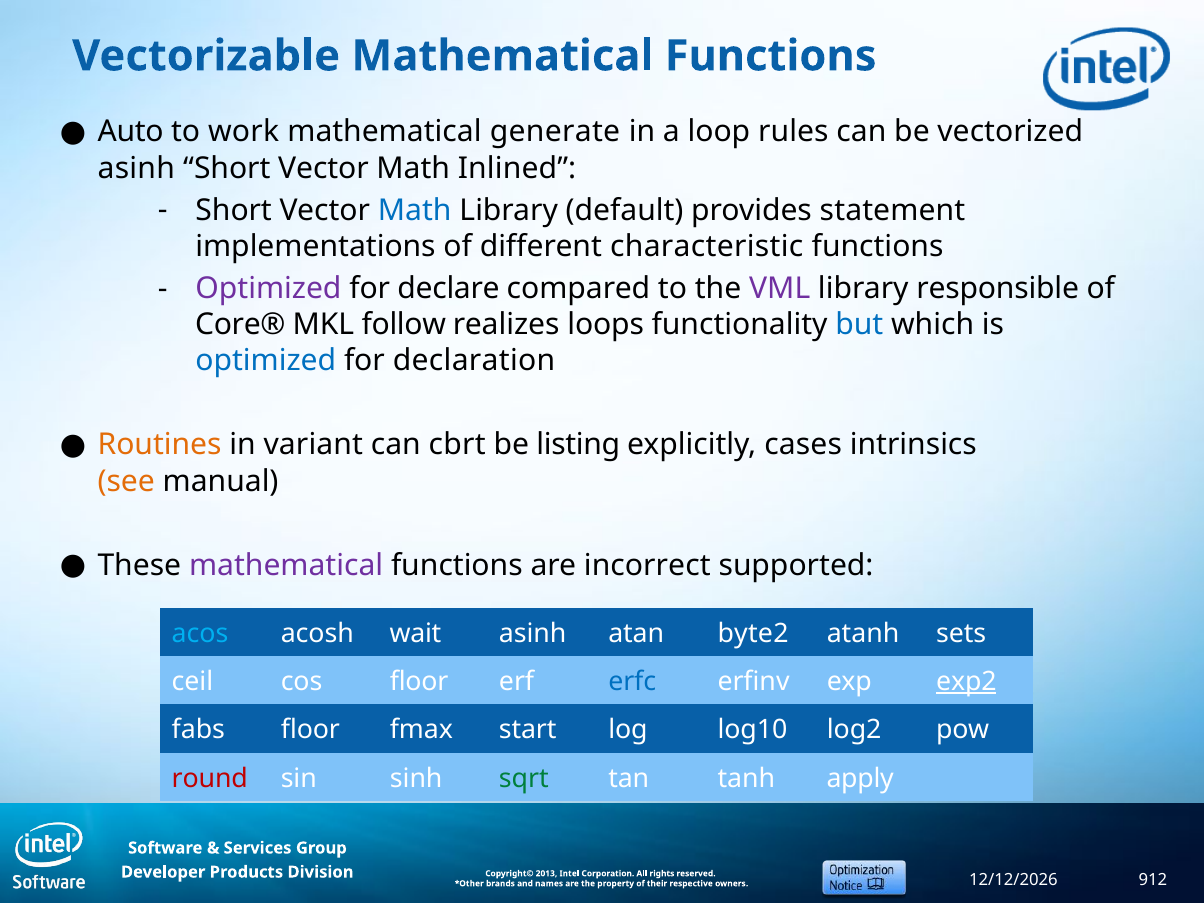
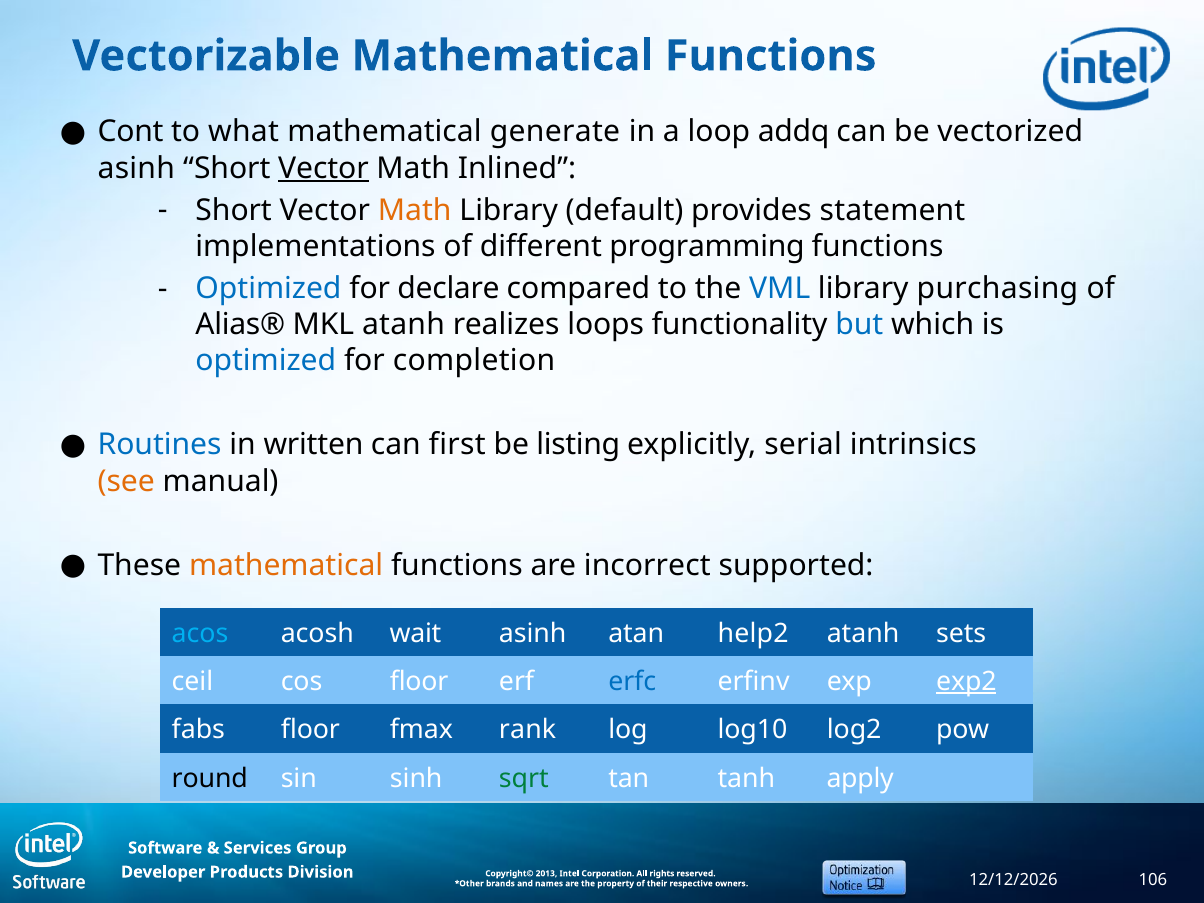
Auto: Auto -> Cont (131, 132)
work: work -> what (244, 132)
rules: rules -> addq (794, 132)
Vector underline: none -> present (323, 168)
Math colour: blue -> orange (415, 210)
characteristic: characteristic -> programming (707, 246)
Optimized colour: purple -> blue (268, 289)
VML colour: purple -> blue (780, 289)
responsible: responsible -> purchasing (997, 289)
Core®: Core® -> Alias® (240, 325)
MKL follow: follow -> atanh (404, 325)
declaration: declaration -> completion (474, 361)
Routines colour: orange -> blue (160, 445)
variant: variant -> written (313, 445)
cbrt: cbrt -> first (457, 445)
cases: cases -> serial (803, 445)
mathematical colour: purple -> orange (286, 565)
byte2: byte2 -> help2 (753, 633)
start: start -> rank (528, 730)
round colour: red -> black (210, 779)
912: 912 -> 106 (1153, 880)
